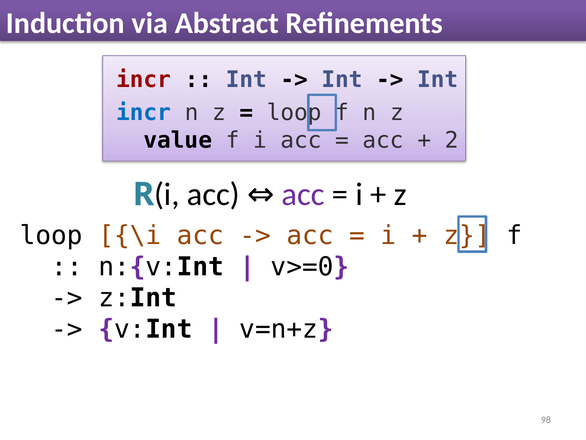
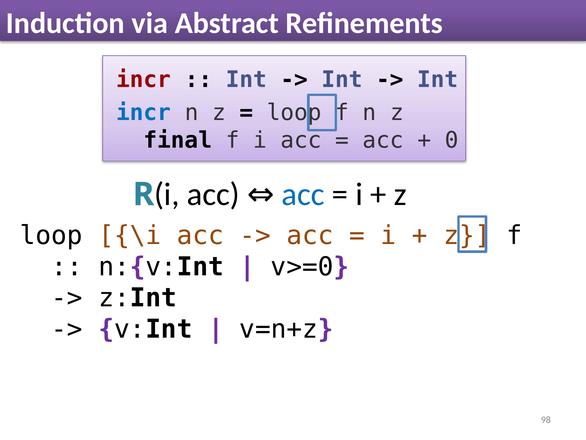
value: value -> final (178, 140)
2: 2 -> 0 (452, 140)
acc colour: purple -> blue (303, 194)
